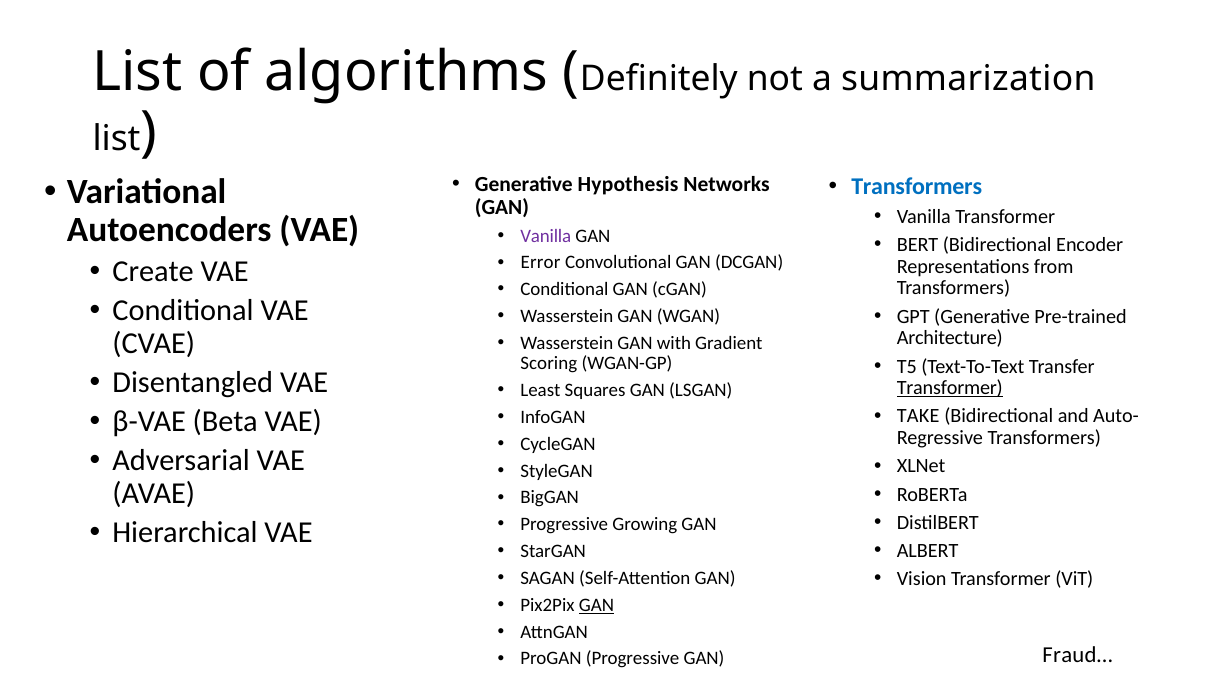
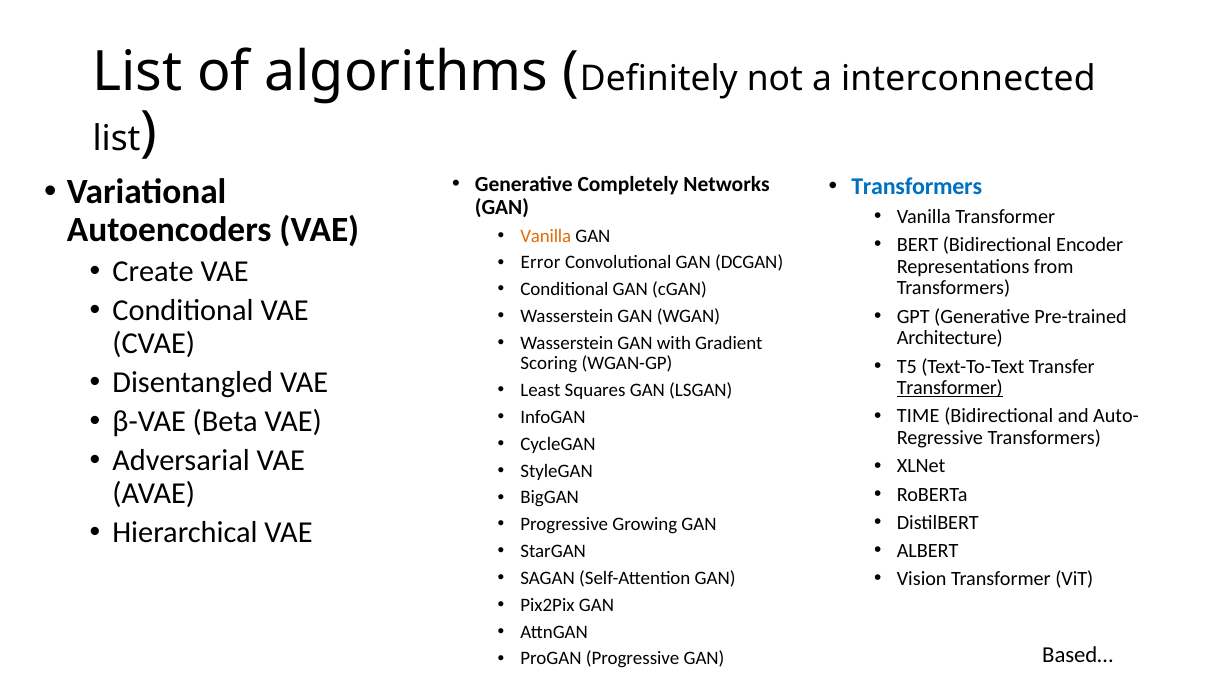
summarization: summarization -> interconnected (968, 79)
Hypothesis: Hypothesis -> Completely (628, 184)
Vanilla colour: purple -> orange (546, 236)
TAKE: TAKE -> TIME (918, 416)
GAN underline: present -> none (596, 605)
Fraud…: Fraud… -> Based… (1078, 655)
